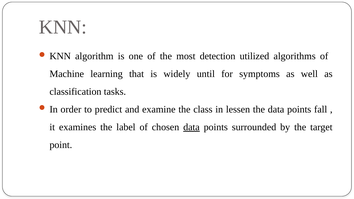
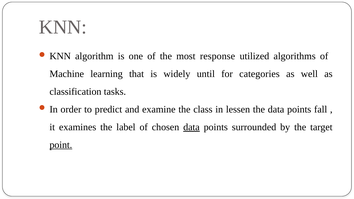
detection: detection -> response (218, 56)
symptoms: symptoms -> categories (259, 74)
point underline: none -> present (61, 145)
